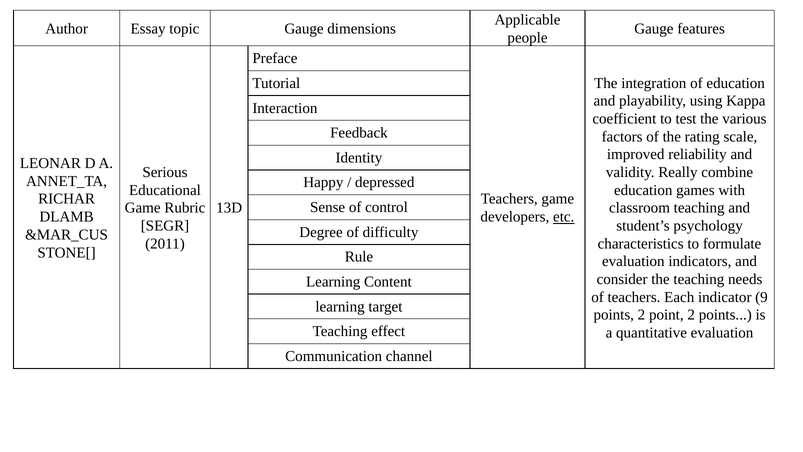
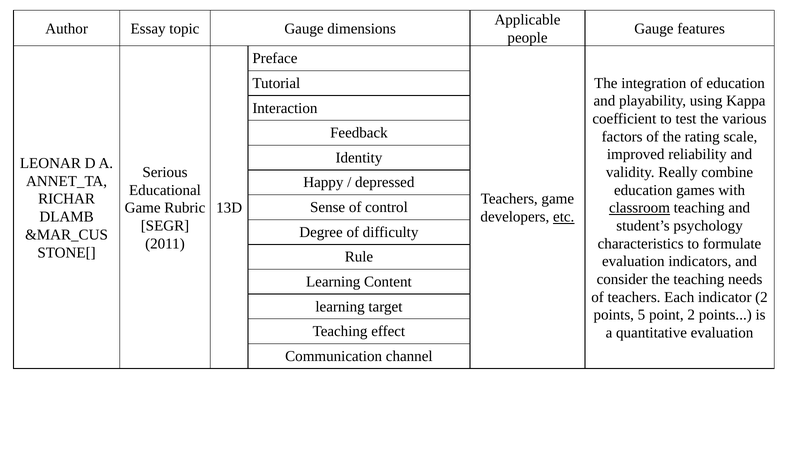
classroom underline: none -> present (639, 208)
indicator 9: 9 -> 2 (762, 297)
points 2: 2 -> 5 (642, 315)
